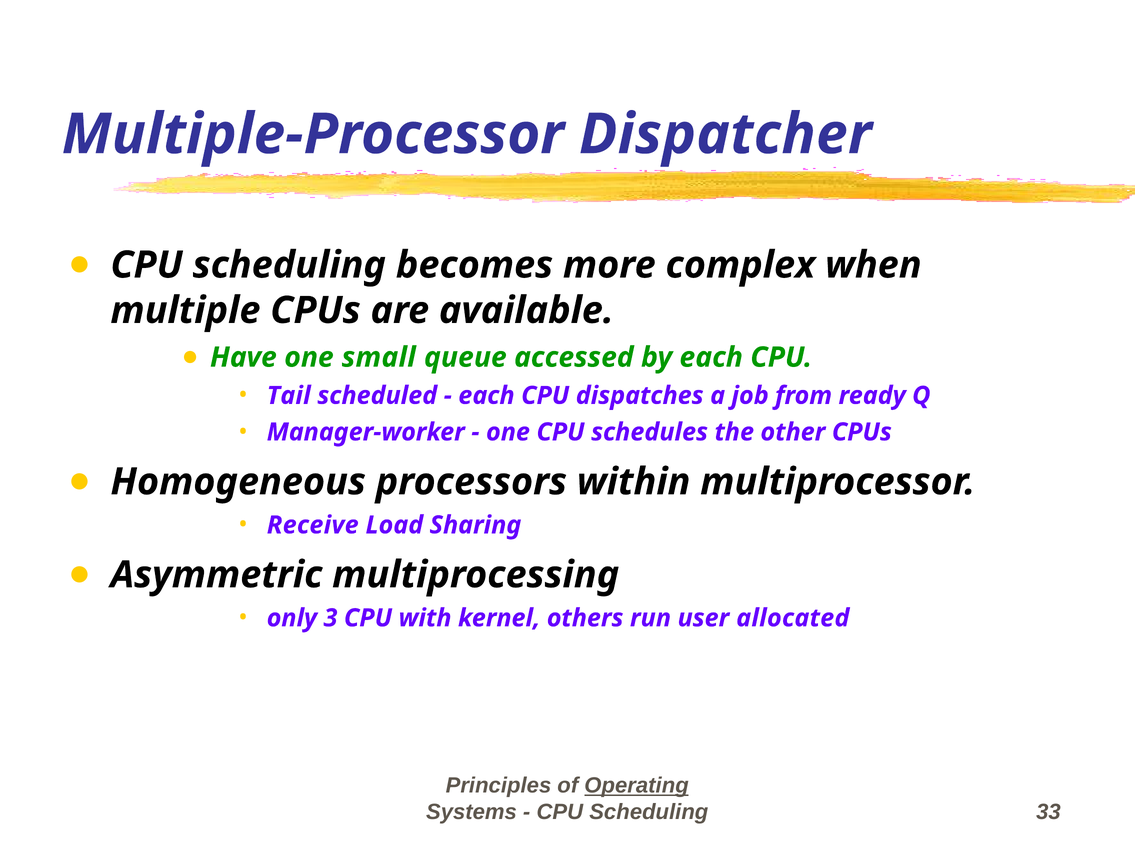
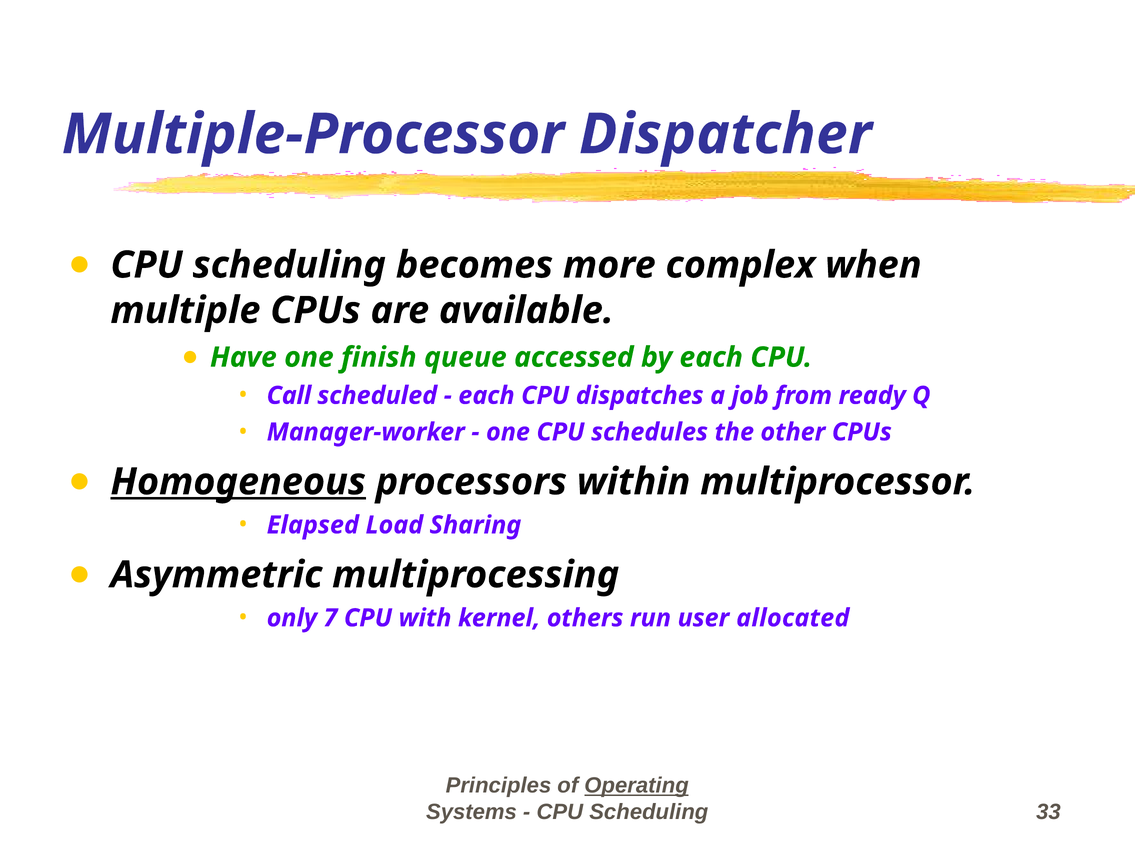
small: small -> finish (379, 357)
Tail: Tail -> Call (289, 396)
Homogeneous underline: none -> present (238, 482)
Receive: Receive -> Elapsed (313, 525)
3: 3 -> 7 (330, 618)
